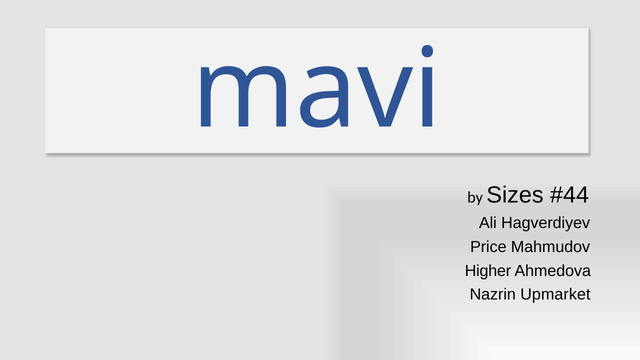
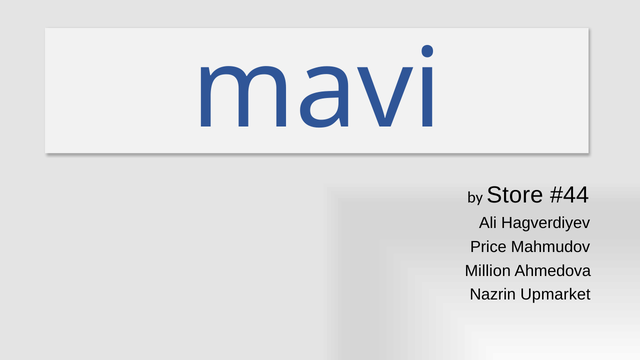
Sizes: Sizes -> Store (515, 195)
Higher: Higher -> Million (488, 271)
